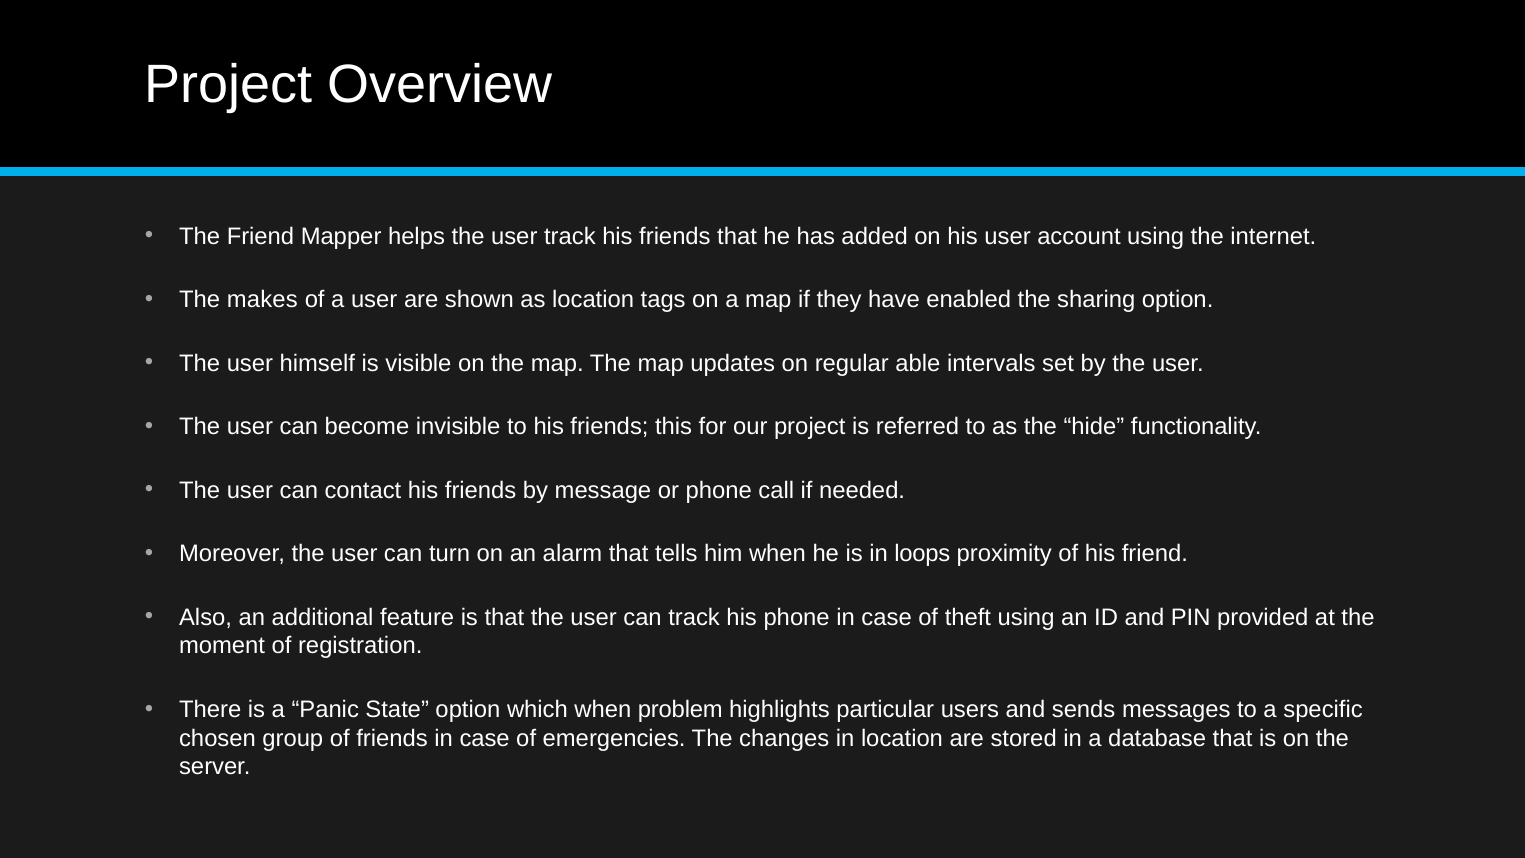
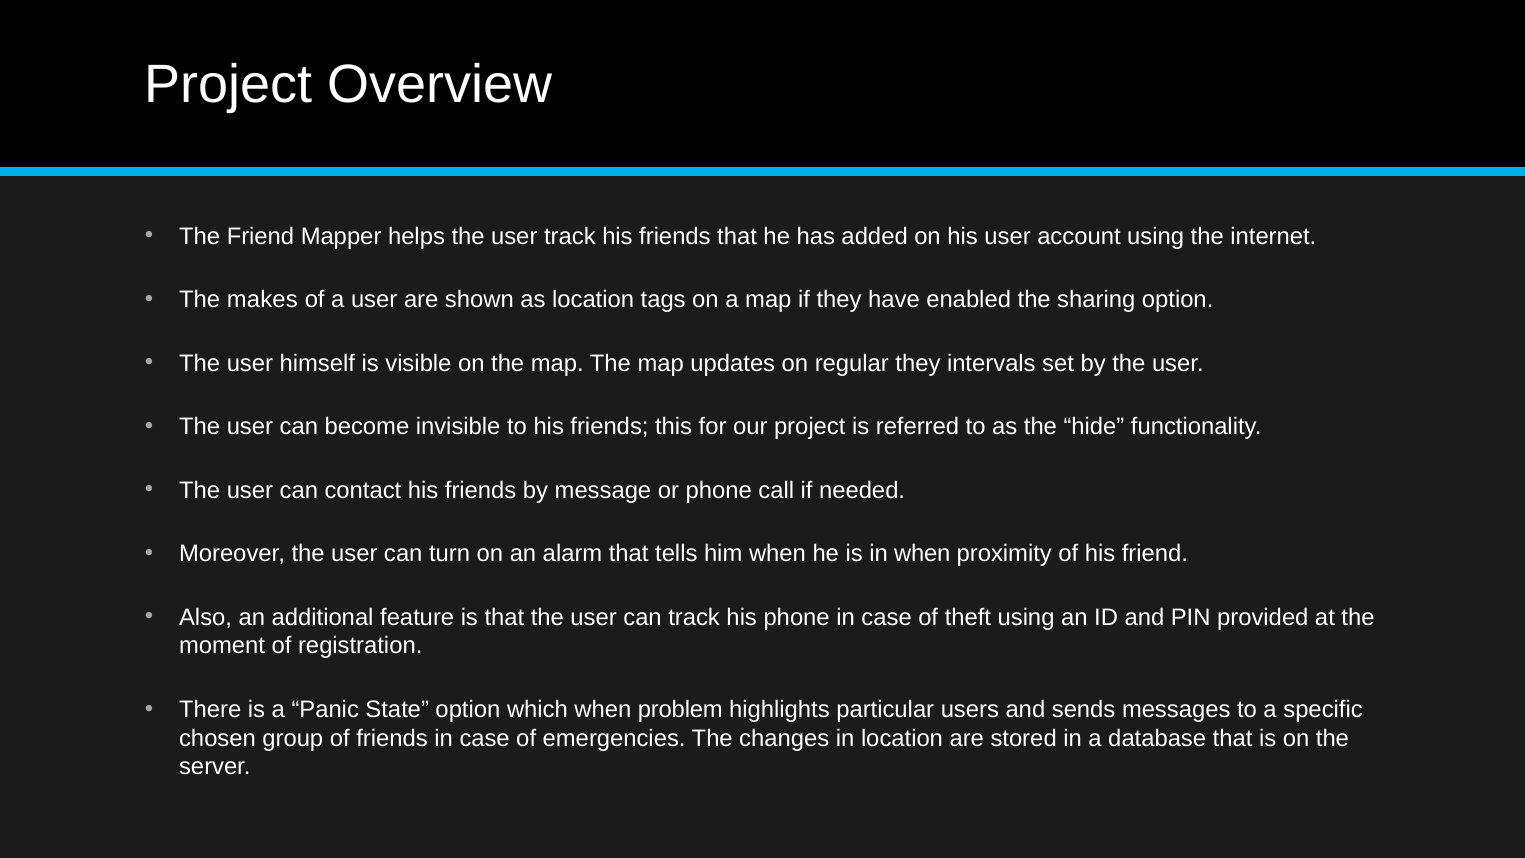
regular able: able -> they (918, 363)
in loops: loops -> when (922, 554)
